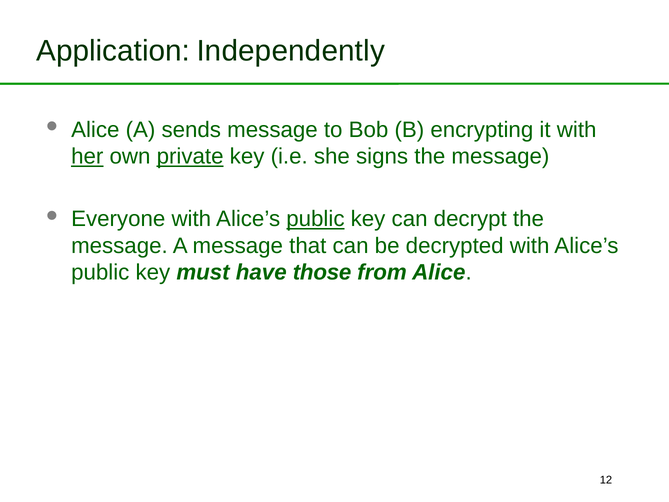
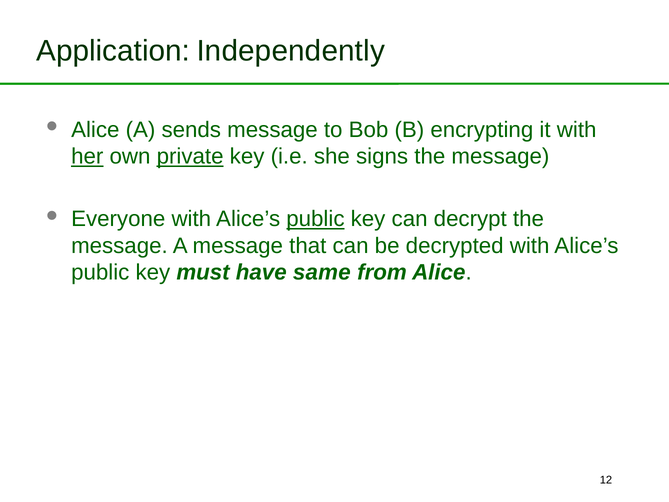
those: those -> same (322, 272)
